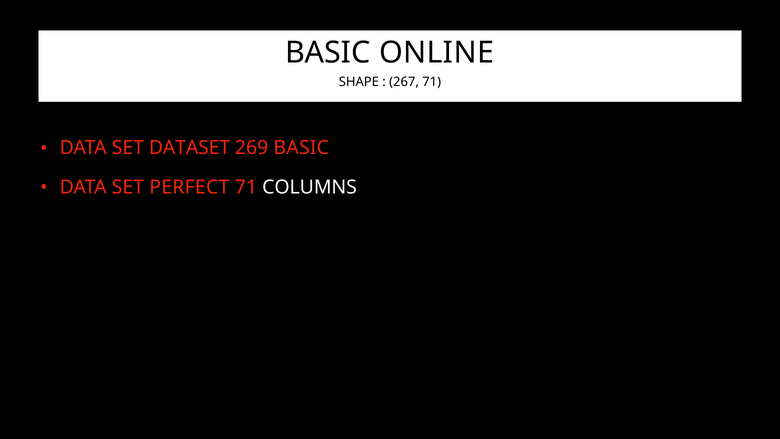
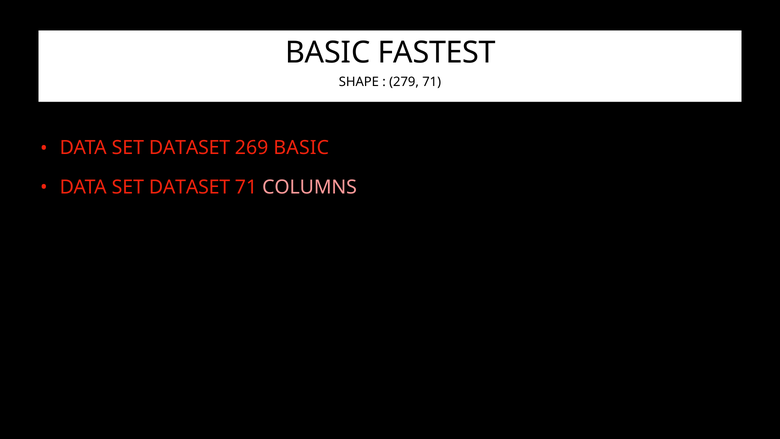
ONLINE: ONLINE -> FASTEST (437, 53)
267: 267 -> 279 (404, 82)
PERFECT: PERFECT -> DATASET (190, 187)
COLUMNS colour: white -> pink (310, 187)
